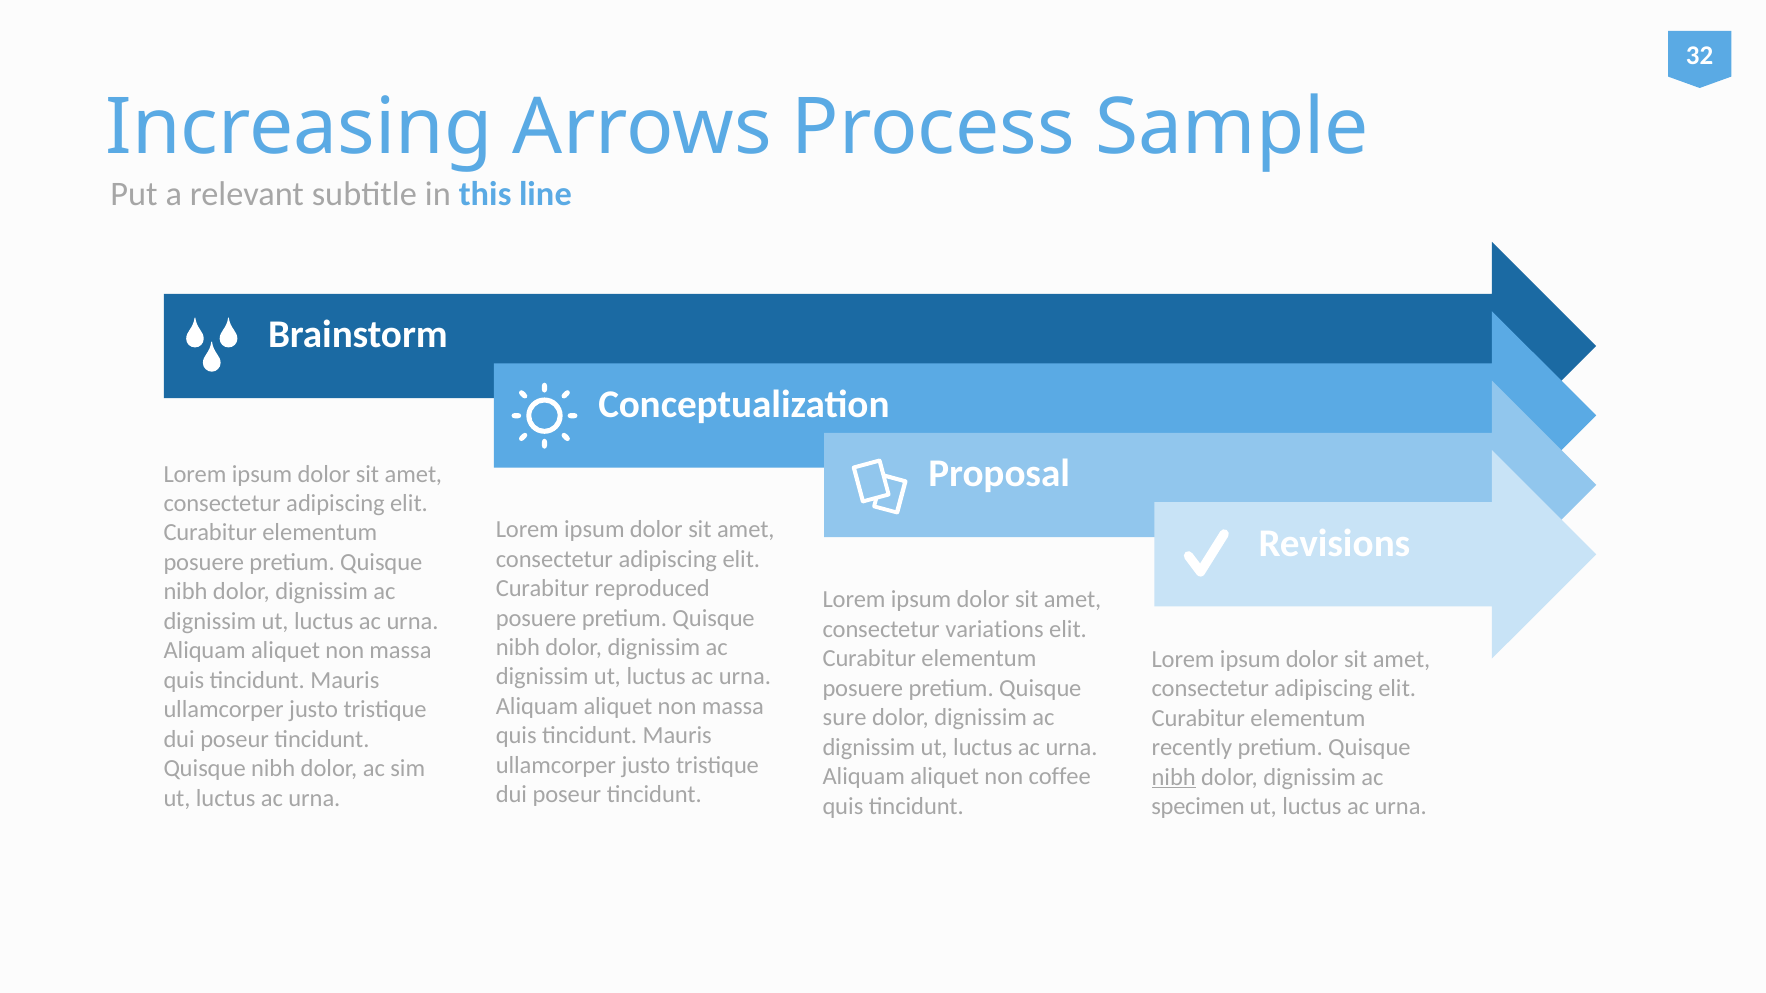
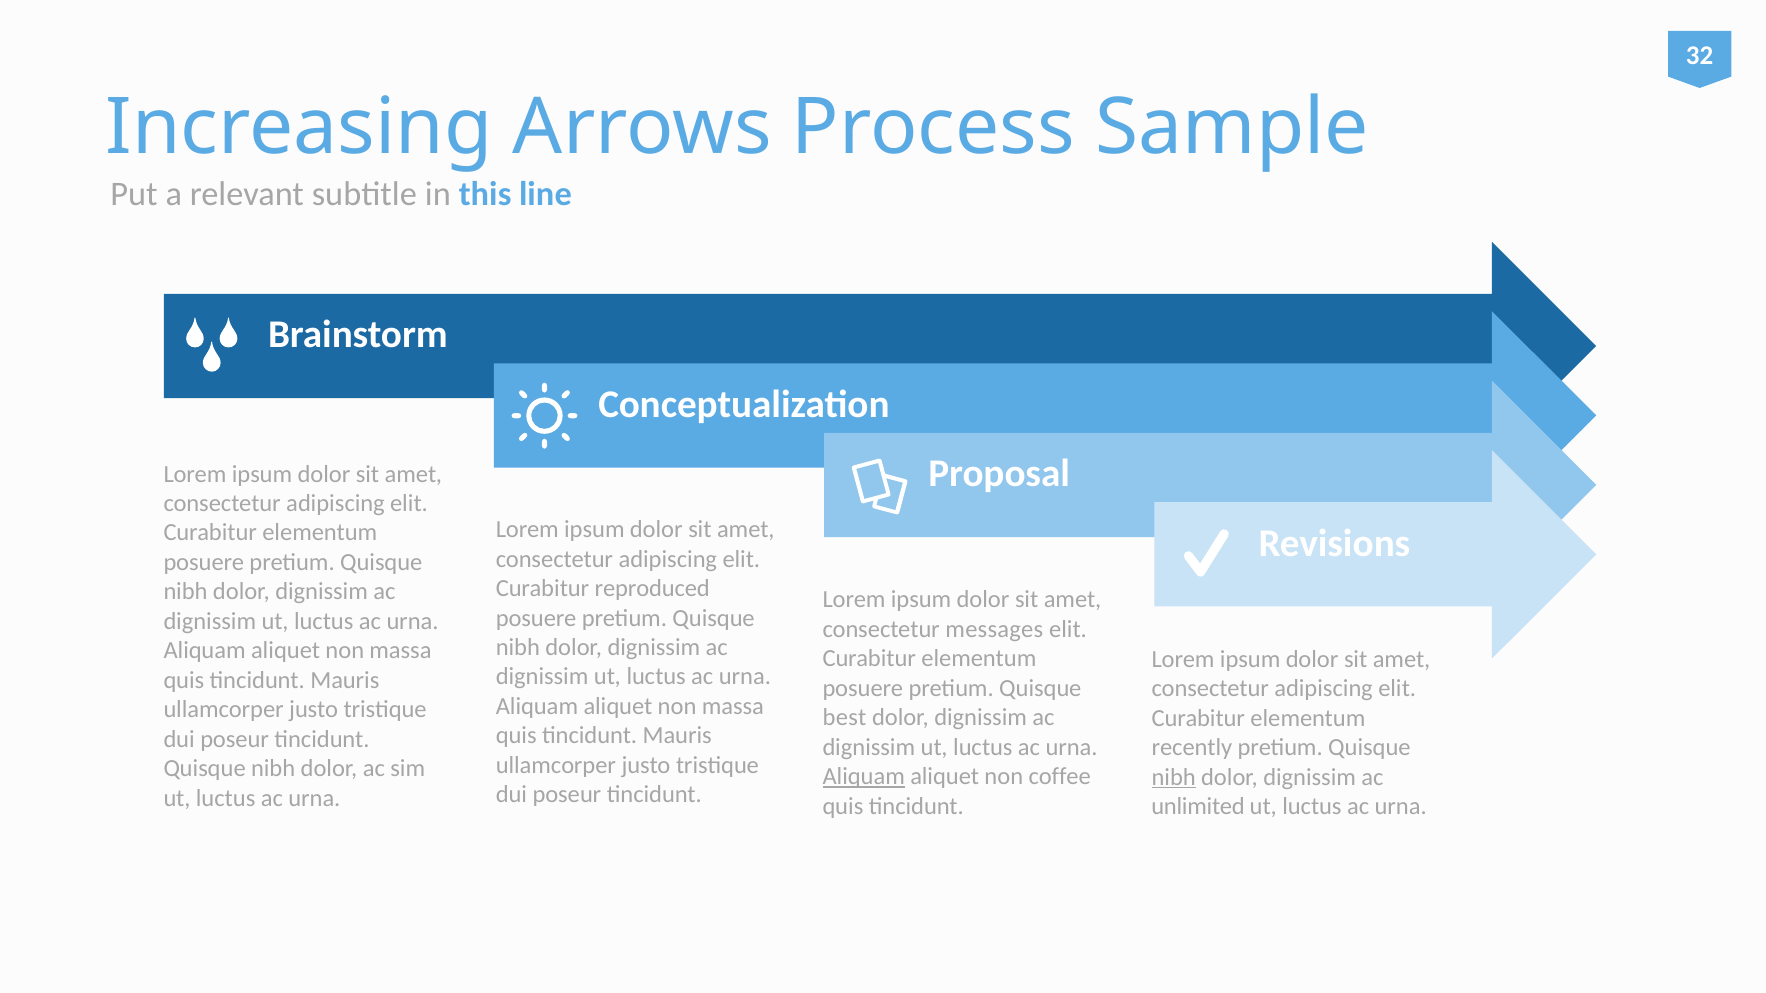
variations: variations -> messages (994, 630)
sure: sure -> best (845, 718)
Aliquam underline: none -> present (864, 777)
specimen: specimen -> unlimited (1198, 807)
